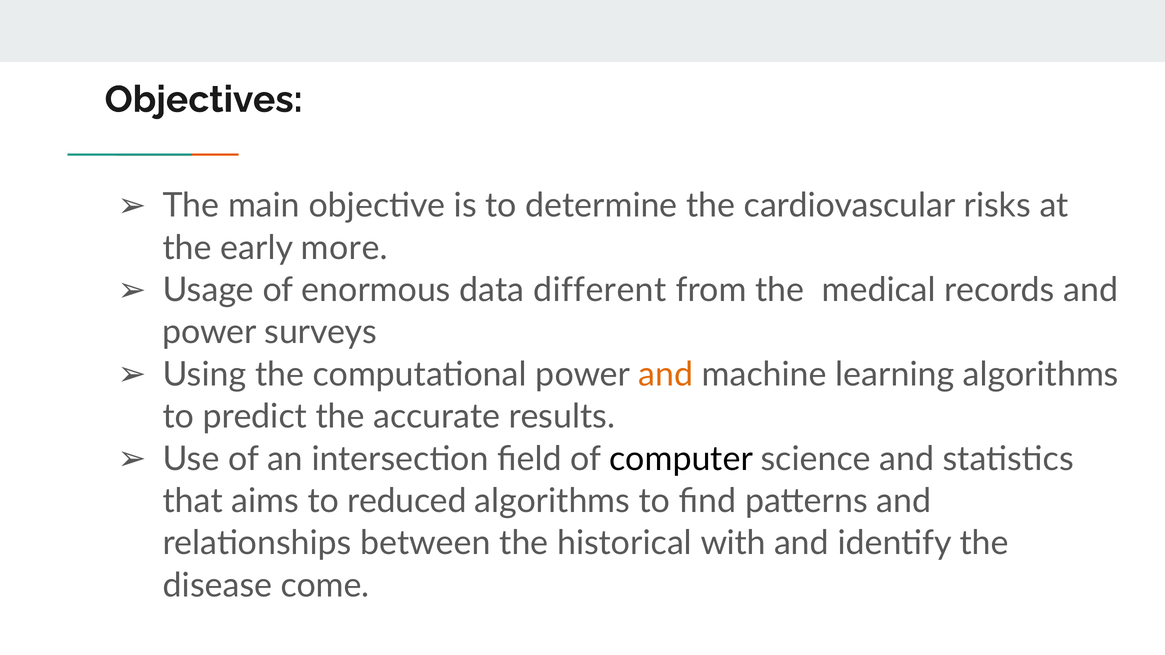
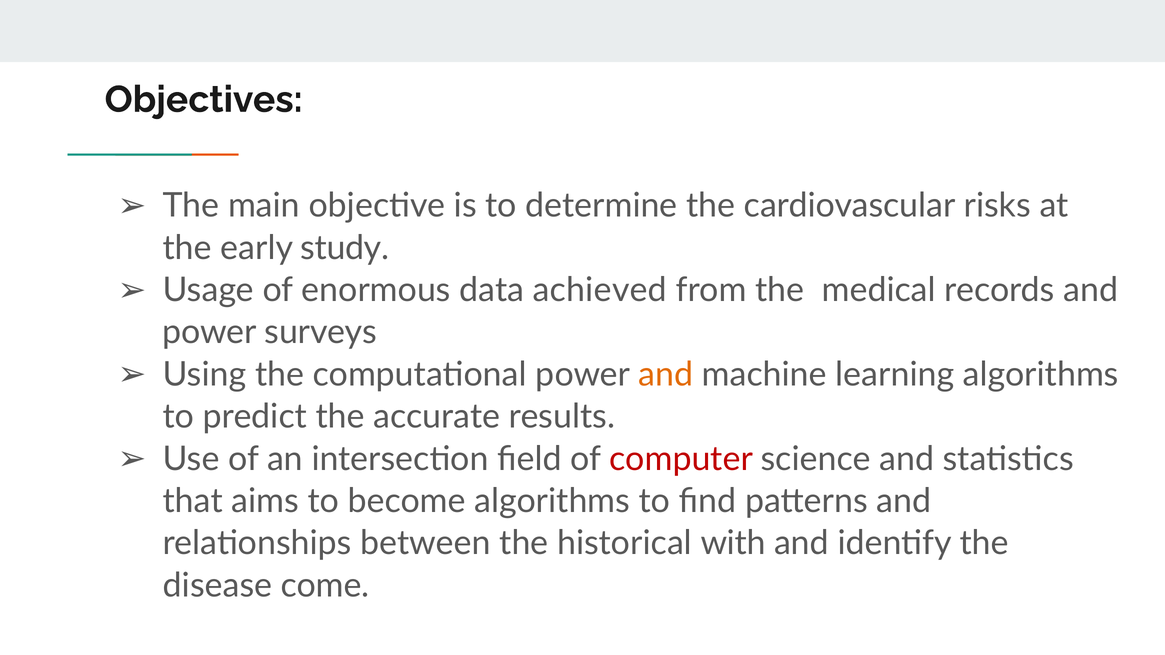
more: more -> study (345, 248)
different: different -> achieved (600, 290)
computer colour: black -> red (681, 459)
reduced: reduced -> become (407, 501)
